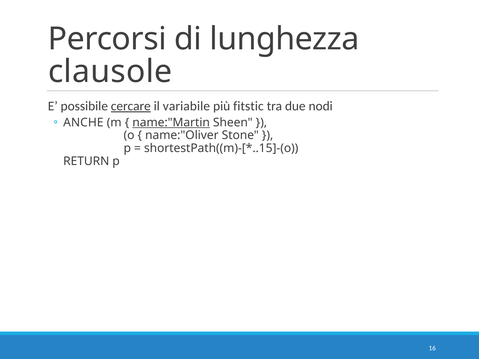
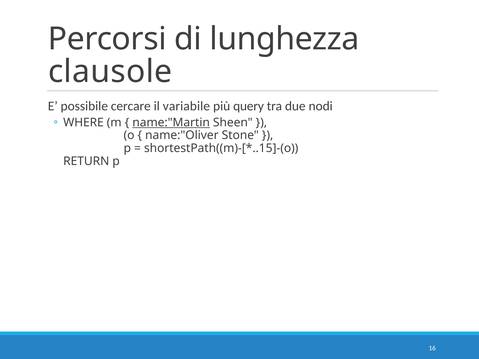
cercare underline: present -> none (131, 106)
fitstic: fitstic -> query (249, 106)
ANCHE: ANCHE -> WHERE (83, 123)
